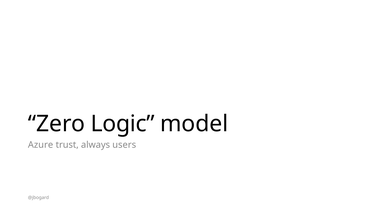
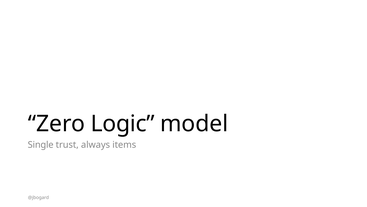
Azure: Azure -> Single (41, 144)
users: users -> items (124, 144)
